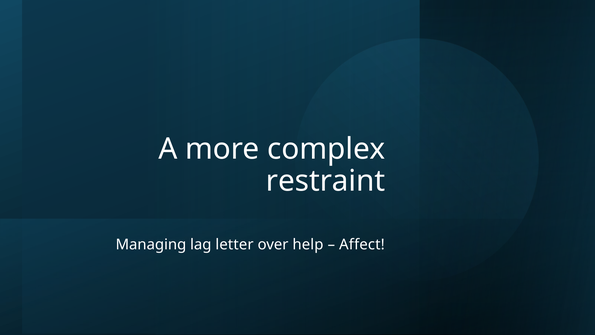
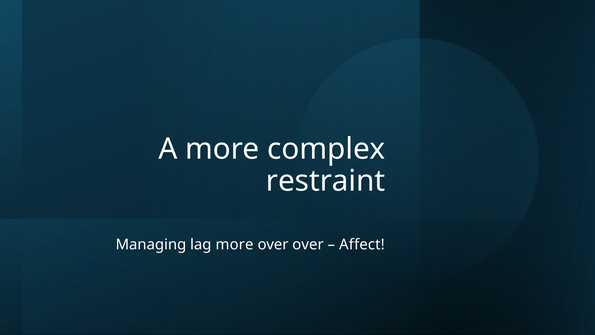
lag letter: letter -> more (234, 244)
over help: help -> over (308, 244)
